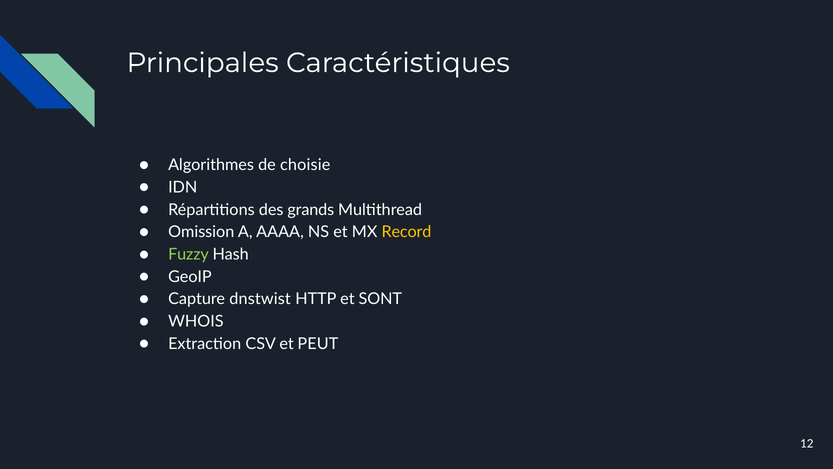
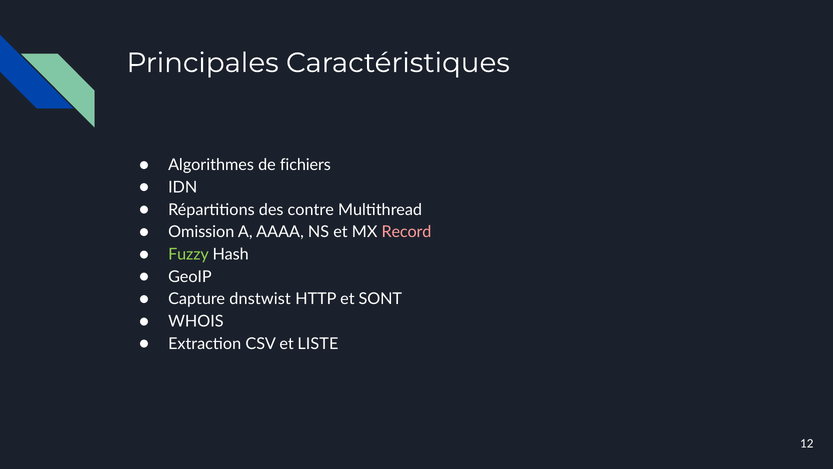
choisie: choisie -> fichiers (305, 165)
grands: grands -> contre (311, 210)
Record colour: yellow -> pink (406, 232)
PEUT: PEUT -> LISTE (318, 344)
